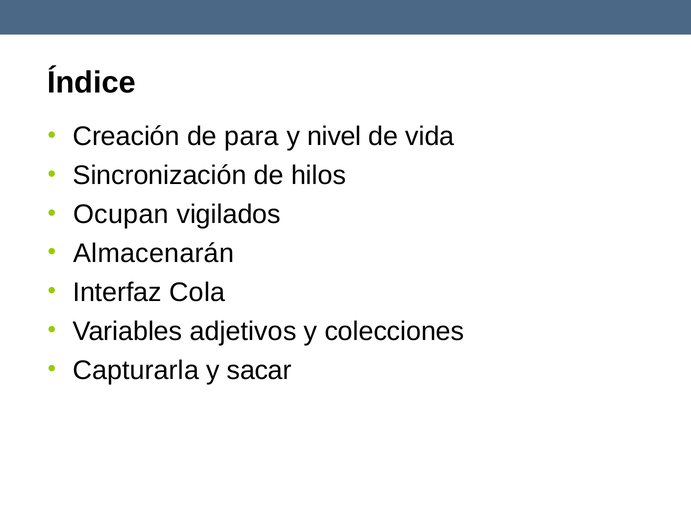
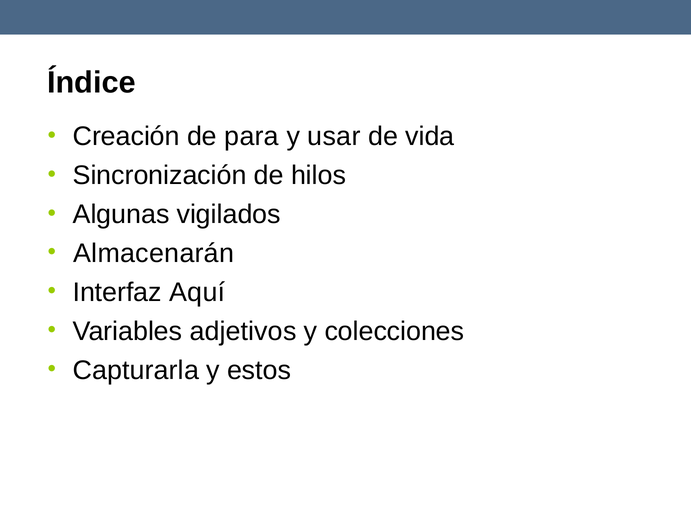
nivel: nivel -> usar (334, 137)
Ocupan: Ocupan -> Algunas (121, 215)
Cola: Cola -> Aquí (197, 292)
sacar: sacar -> estos (259, 370)
